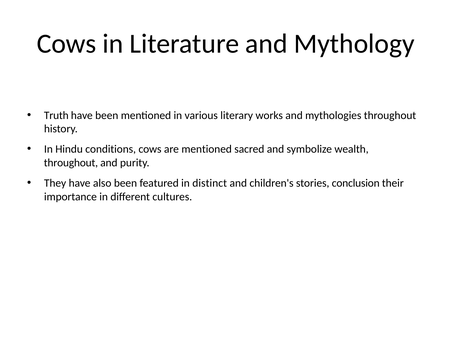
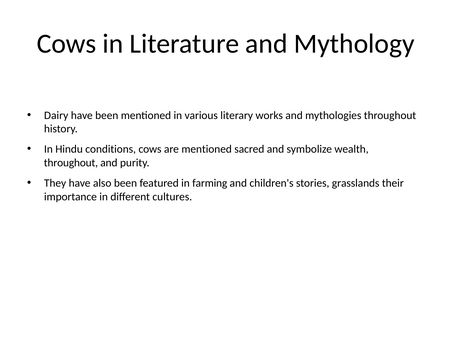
Truth: Truth -> Dairy (56, 115)
distinct: distinct -> farming (210, 183)
conclusion: conclusion -> grasslands (356, 183)
